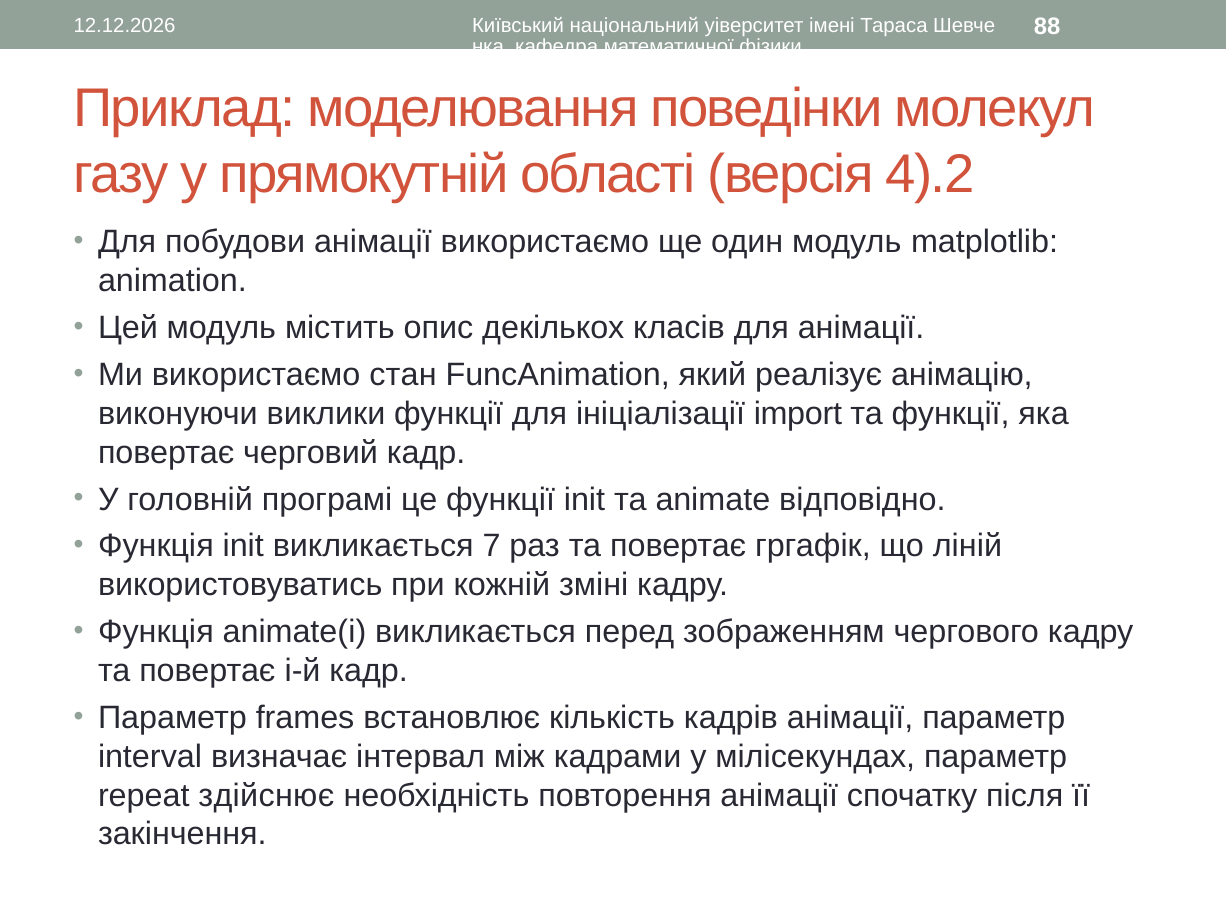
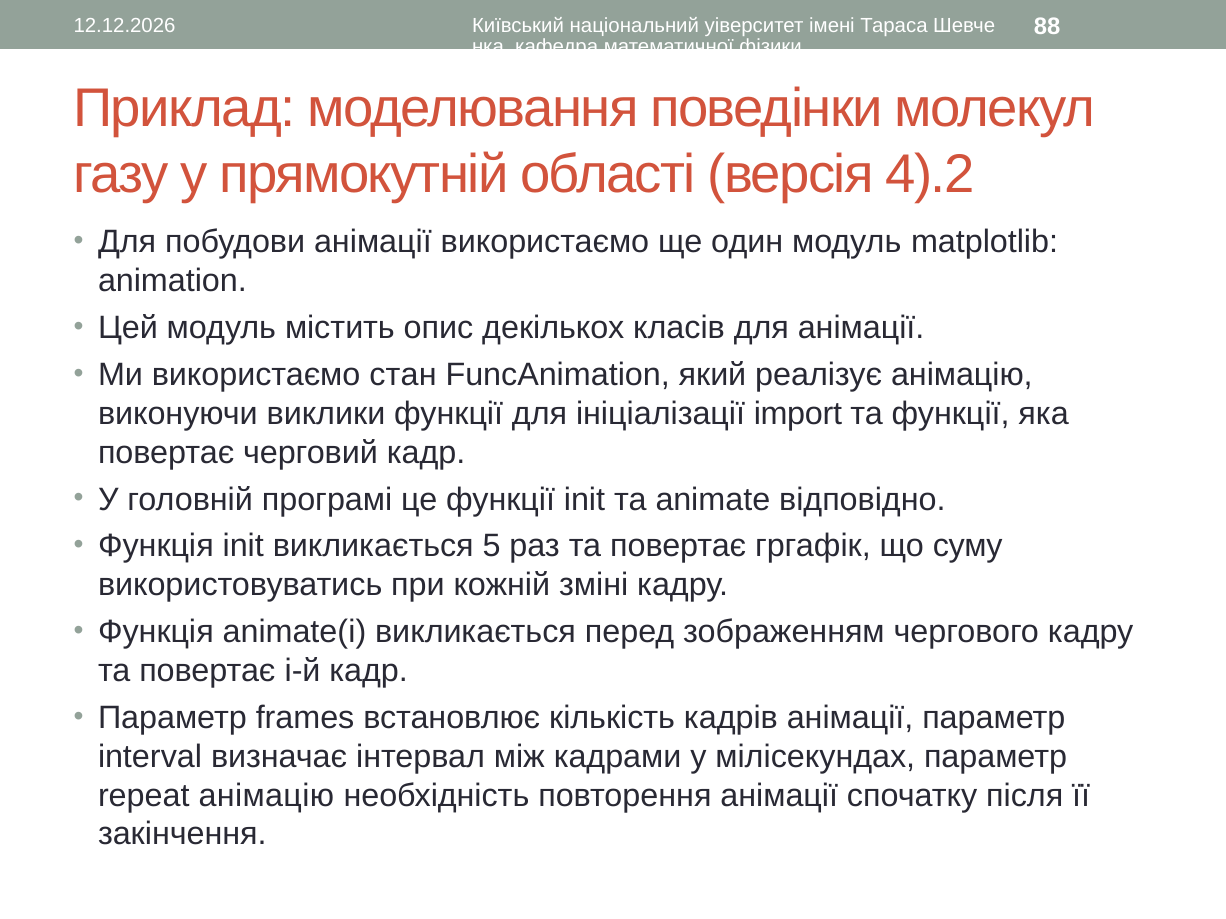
7: 7 -> 5 (492, 547)
ліній: ліній -> суму (968, 547)
repeat здійснює: здійснює -> анімацію (266, 796)
